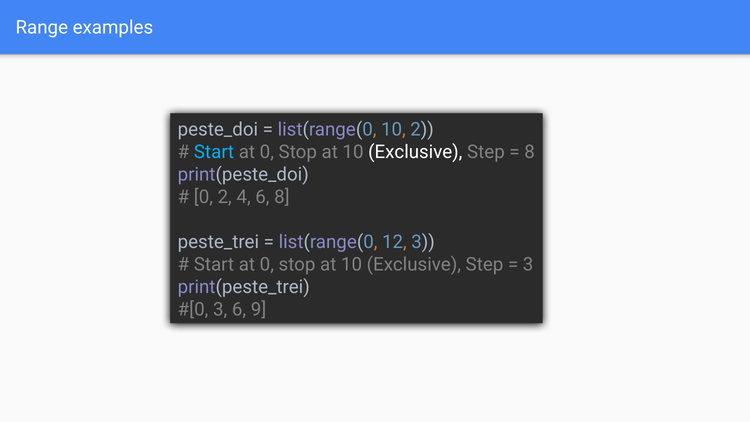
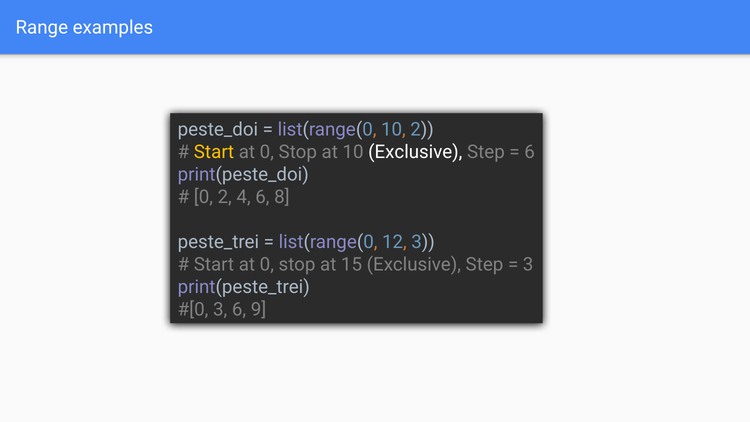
Start colour: light blue -> yellow (214, 152)
8: 8 -> 6 (530, 152)
10: 10 -> 15 (352, 264)
